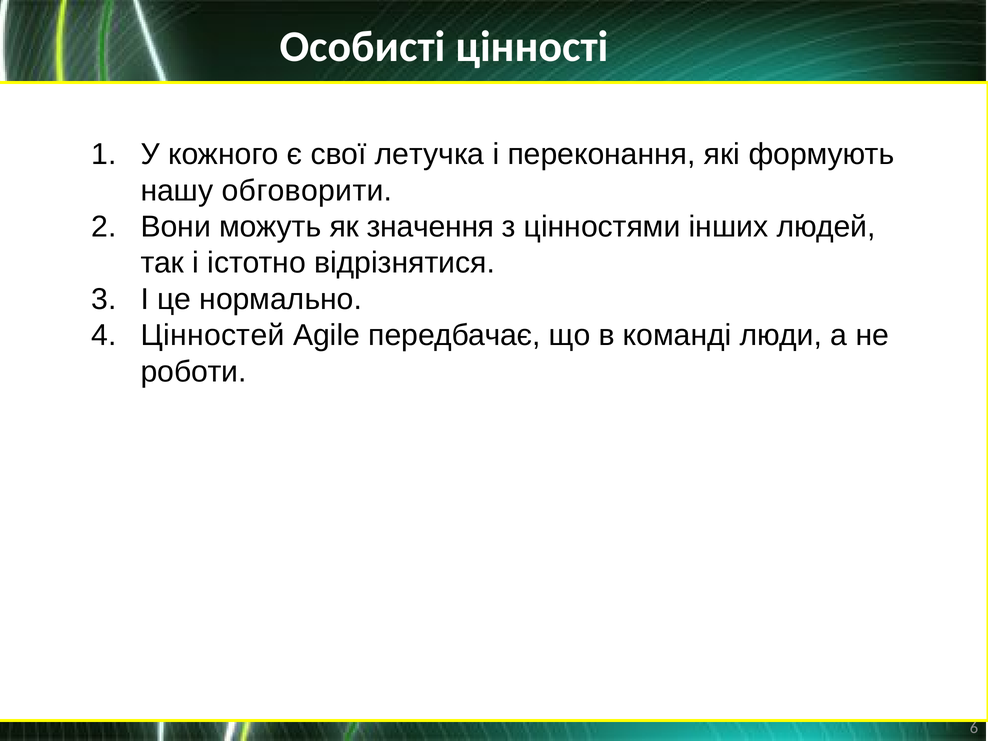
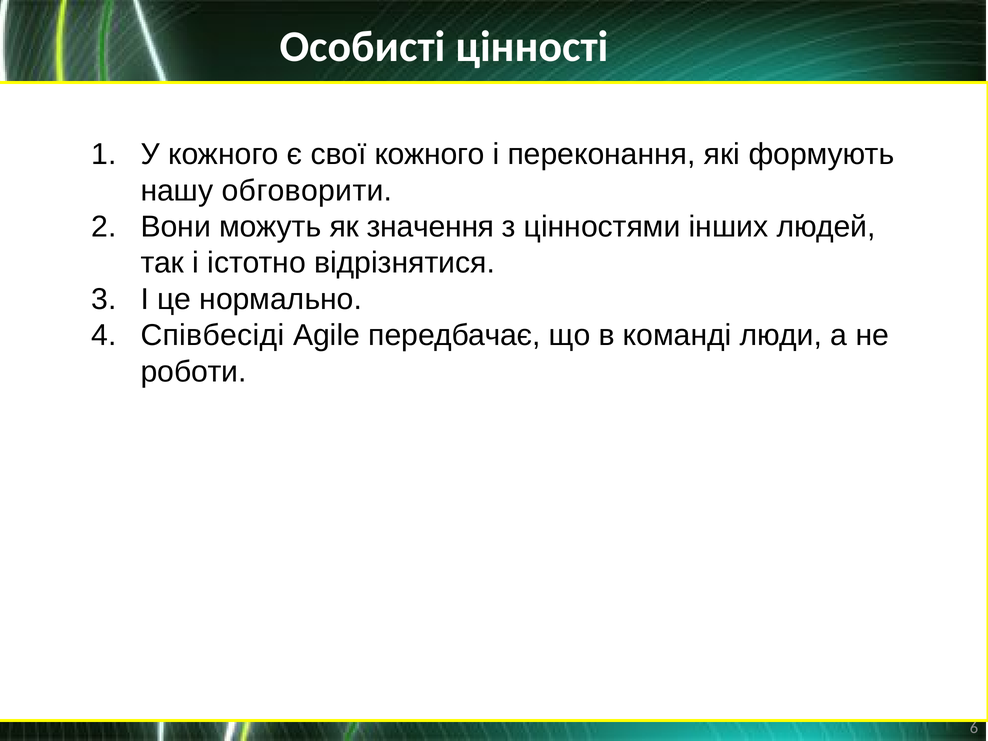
свої летучка: летучка -> кожного (430, 154)
Цінностей: Цінностей -> Співбесіді (213, 335)
